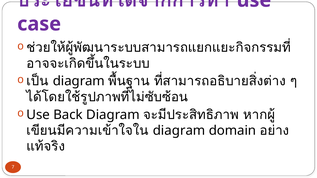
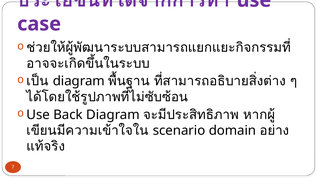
diagram: diagram -> scenario (179, 131)
